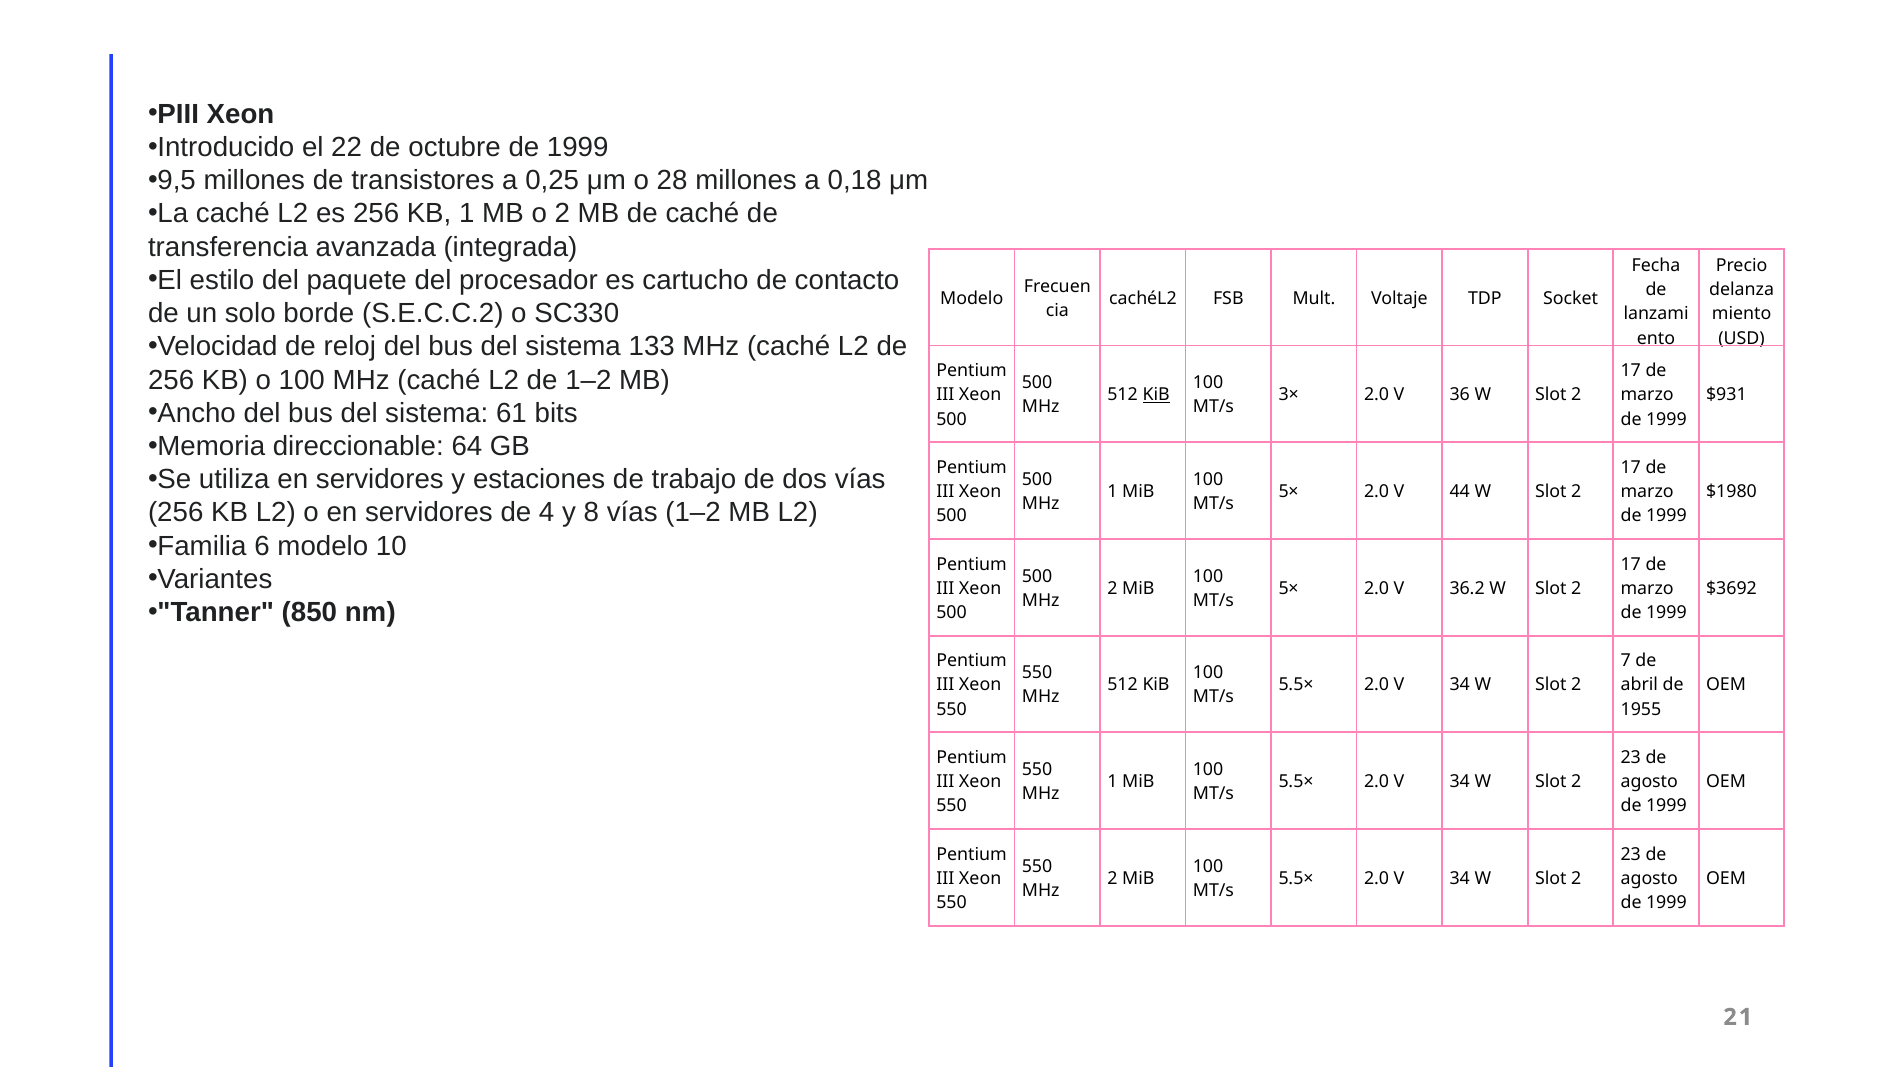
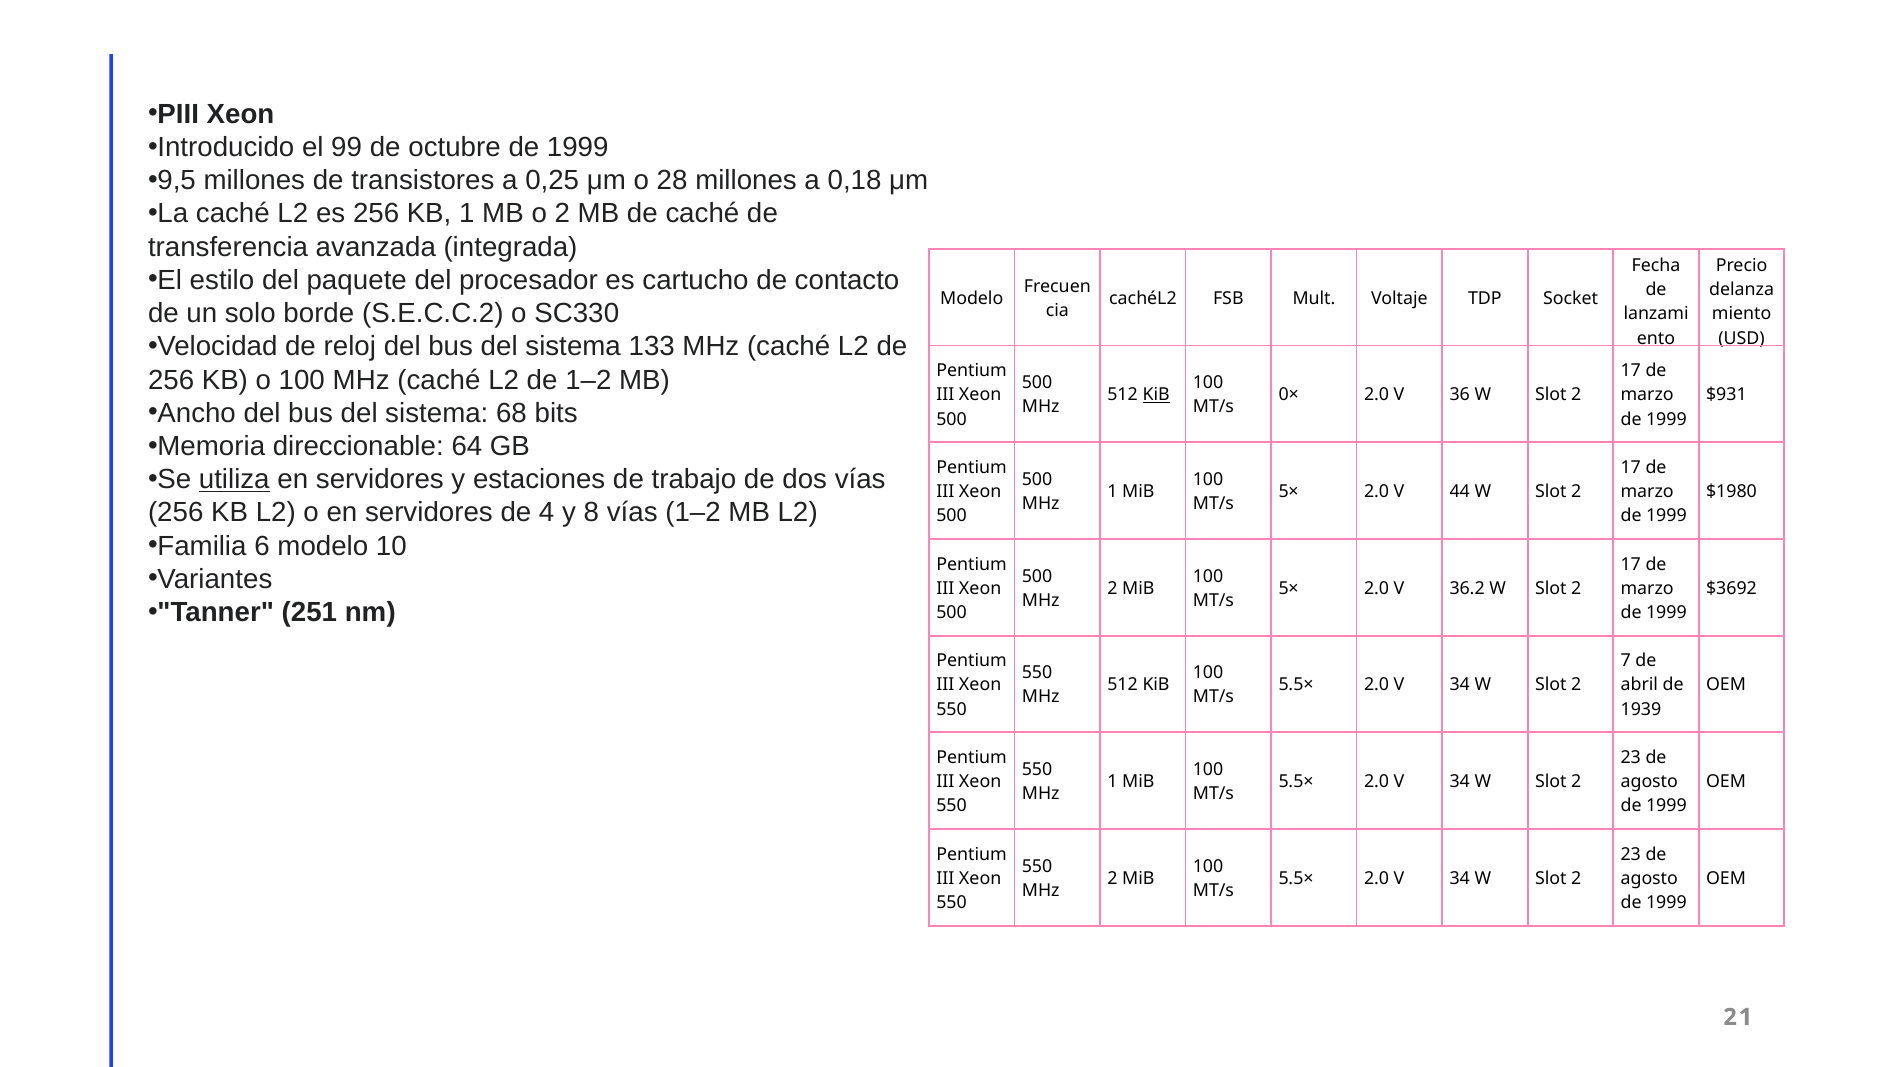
22: 22 -> 99 (347, 147)
3×: 3× -> 0× (1289, 395)
61: 61 -> 68 (511, 413)
utiliza underline: none -> present (234, 480)
850: 850 -> 251 (309, 612)
1955: 1955 -> 1939 (1641, 709)
